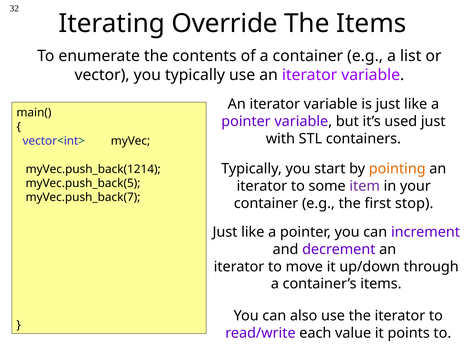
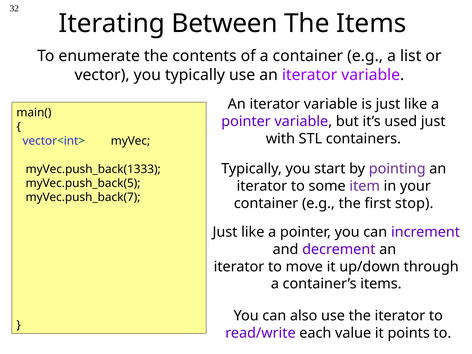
Override: Override -> Between (225, 23)
pointing colour: orange -> purple (397, 169)
myVec.push_back(1214: myVec.push_back(1214 -> myVec.push_back(1333 (93, 169)
